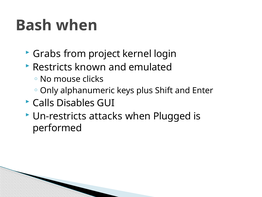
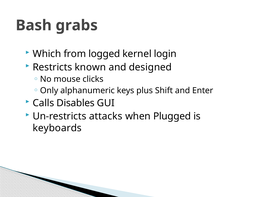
Bash when: when -> grabs (77, 25)
Grabs: Grabs -> Which (47, 54)
project: project -> logged (104, 54)
emulated: emulated -> designed (150, 67)
performed: performed -> keyboards (57, 128)
